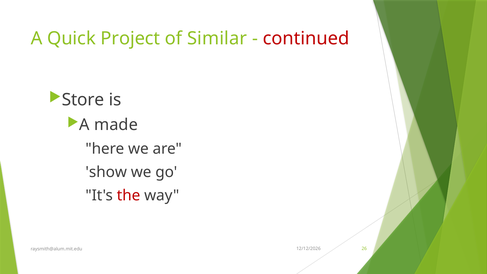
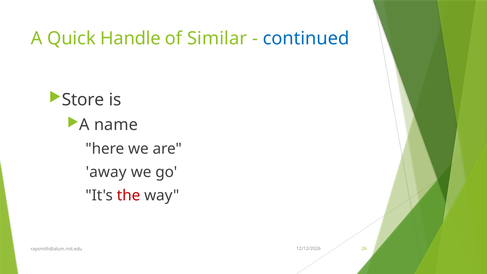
Project: Project -> Handle (130, 38)
continued colour: red -> blue (306, 38)
made: made -> name (116, 125)
show: show -> away (106, 172)
